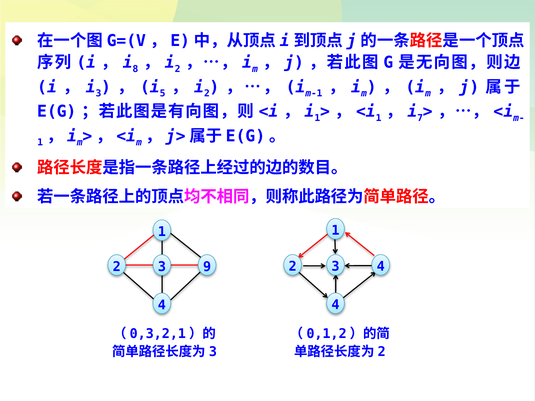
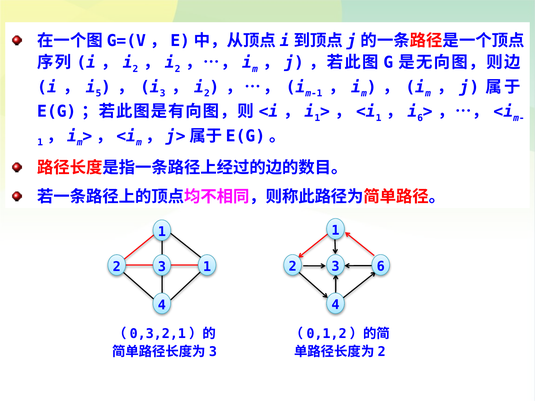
8: 8 -> 2 (135, 69)
3: 3 -> 5 (99, 93)
5: 5 -> 3 (163, 93)
7: 7 -> 6 (420, 118)
3 4: 4 -> 6 (381, 267)
3 9: 9 -> 1 (207, 267)
